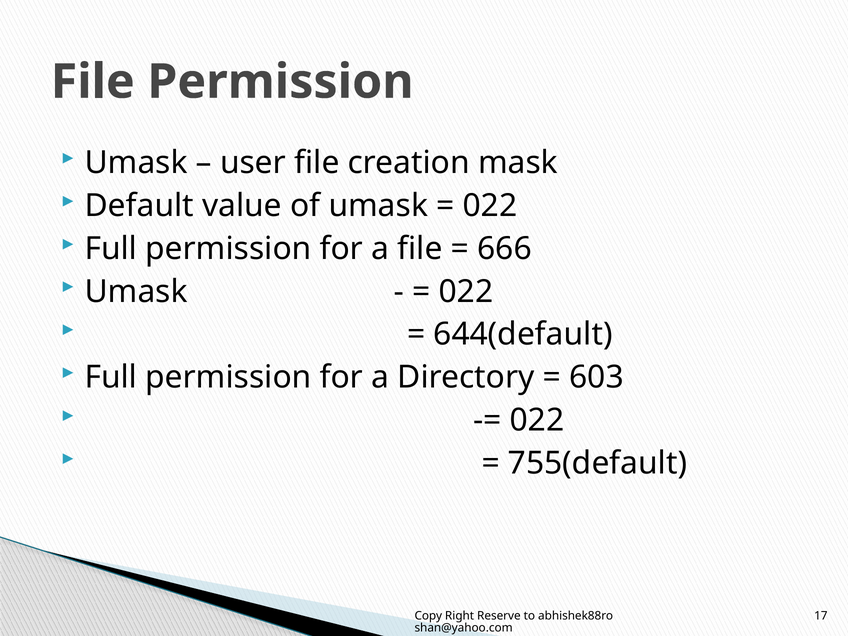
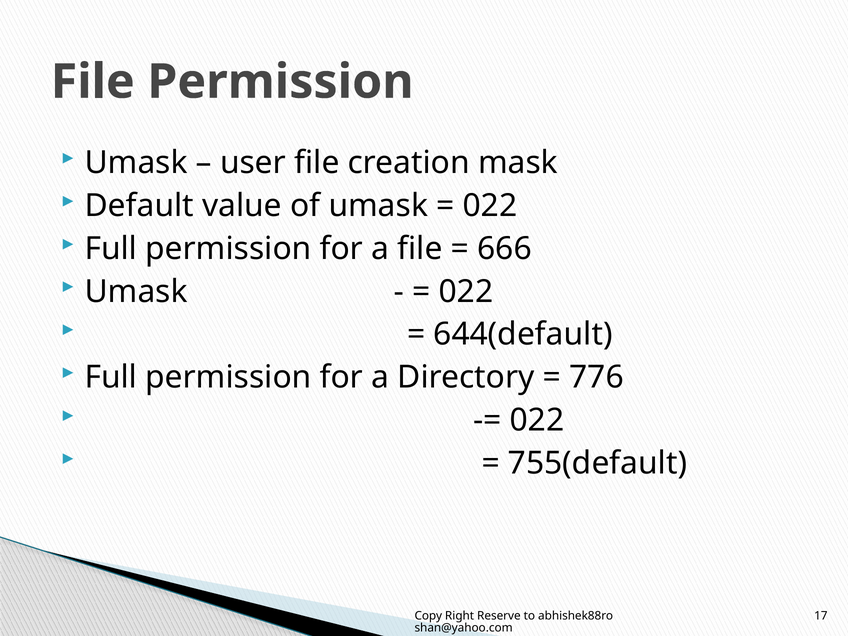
603: 603 -> 776 (596, 377)
